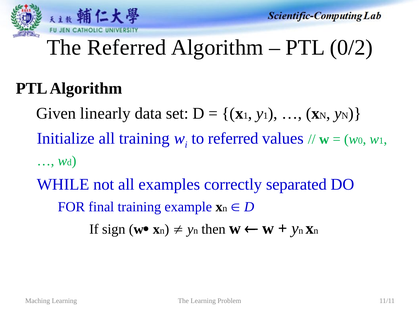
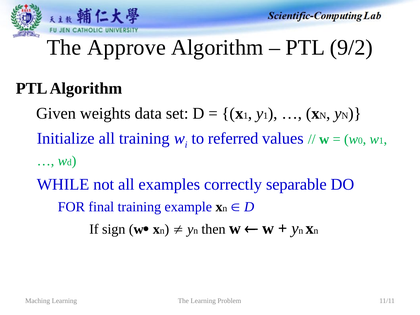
The Referred: Referred -> Approve (127, 47)
0/2: 0/2 -> 9/2 (351, 47)
linearly: linearly -> weights (105, 113)
separated: separated -> separable (296, 184)
